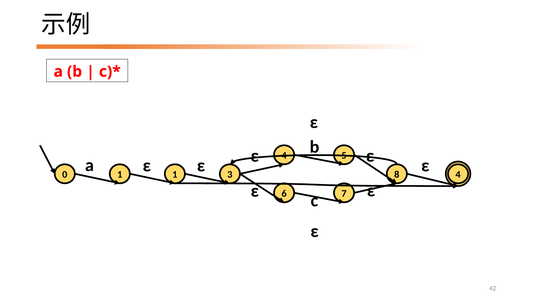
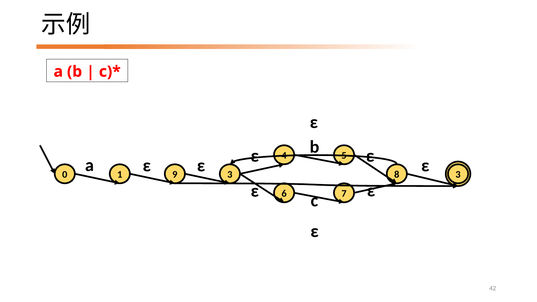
1 1: 1 -> 9 (175, 175)
4: 4 -> 3 (458, 175)
